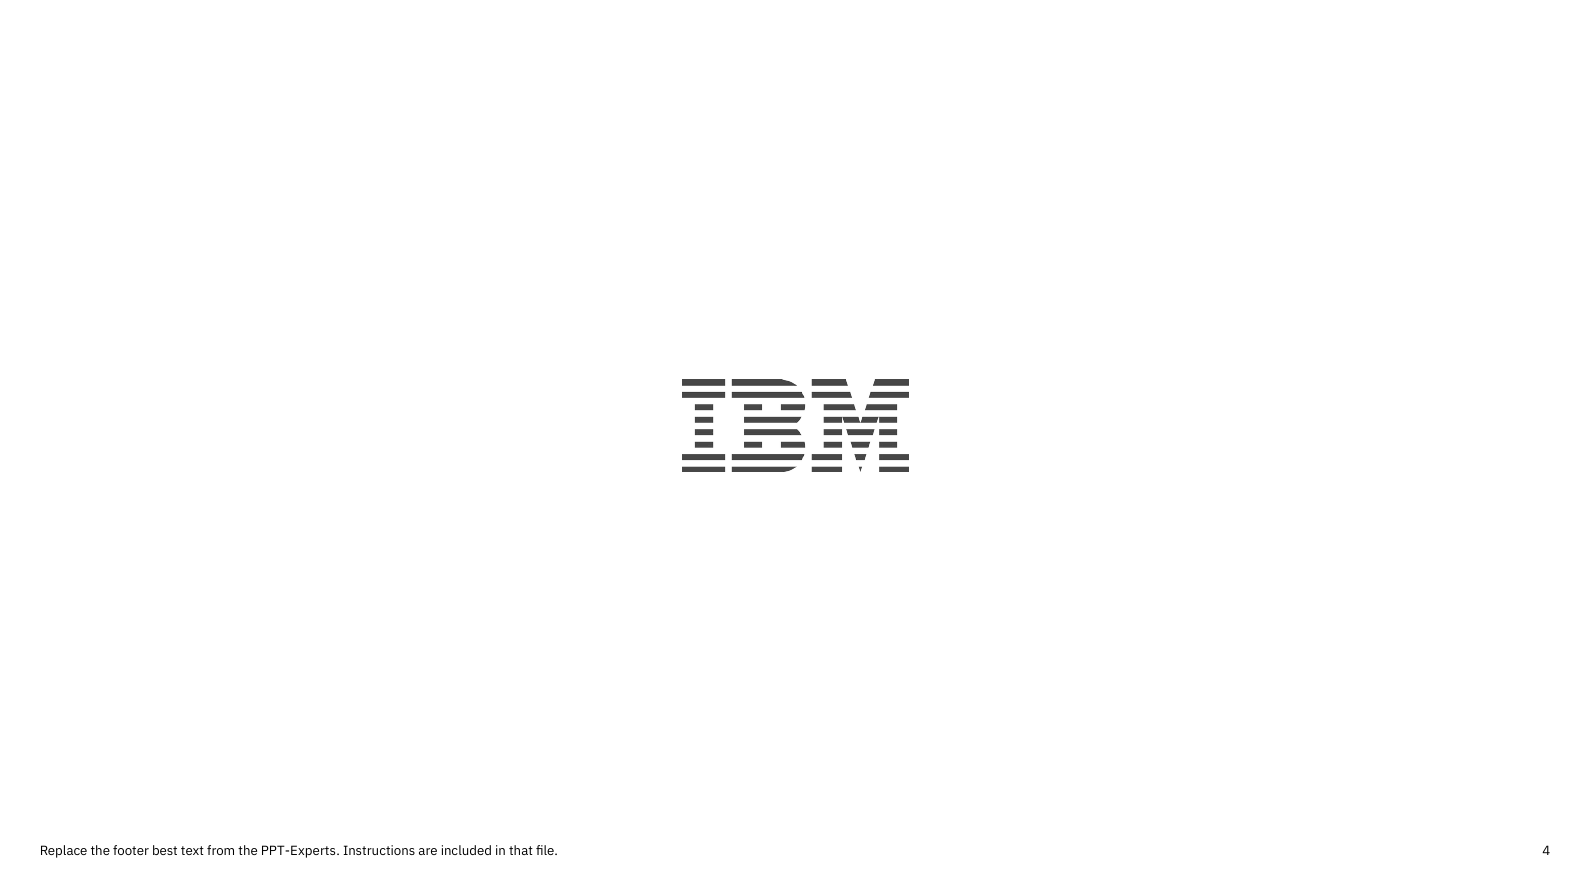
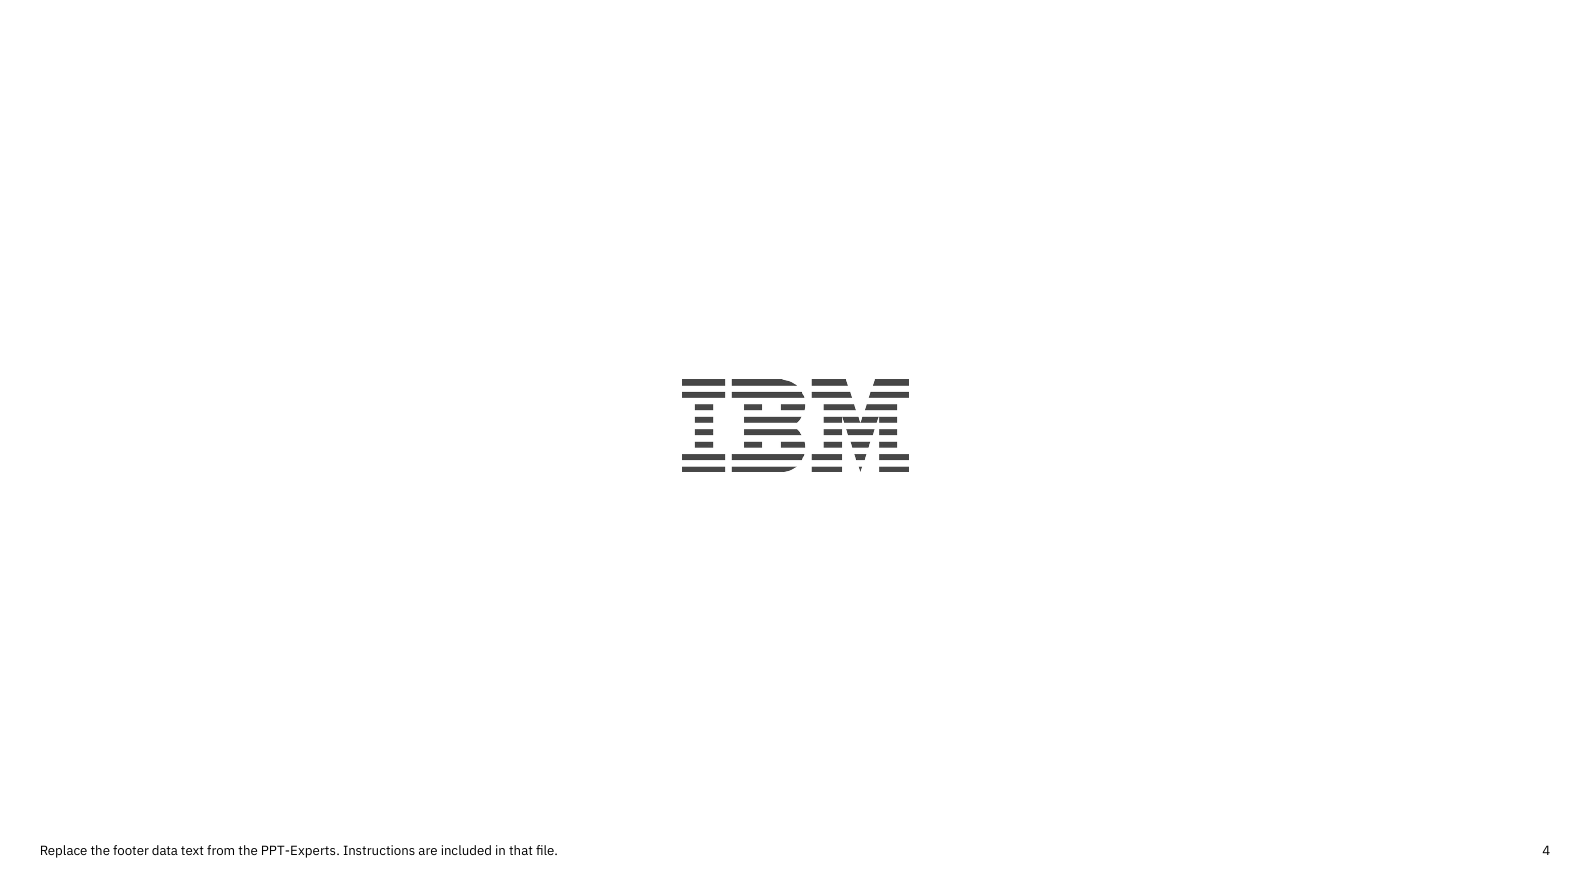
best: best -> data (165, 851)
